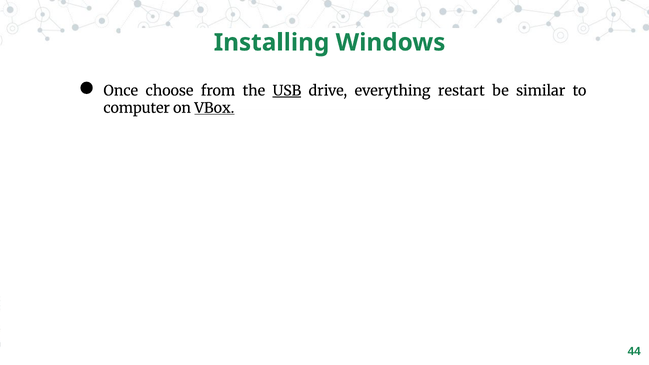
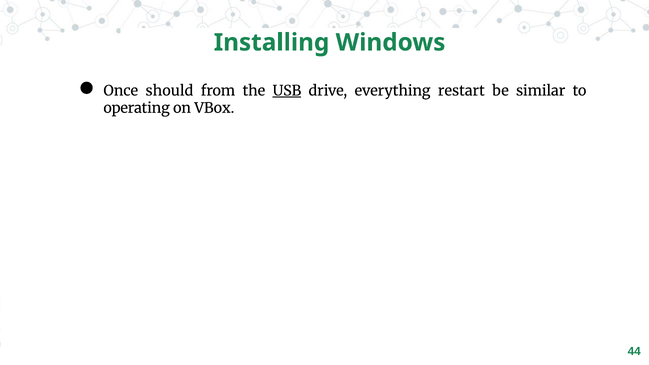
choose: choose -> should (169, 91)
computer: computer -> operating (137, 108)
VBox underline: present -> none (214, 108)
